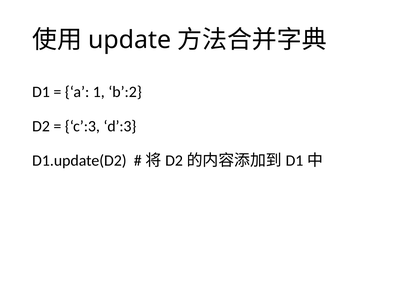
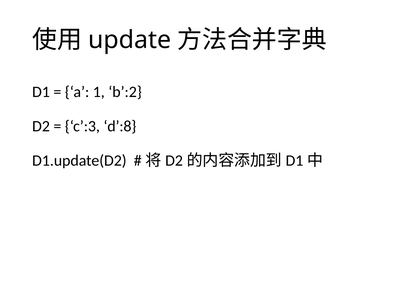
d’:3: d’:3 -> d’:8 (120, 126)
